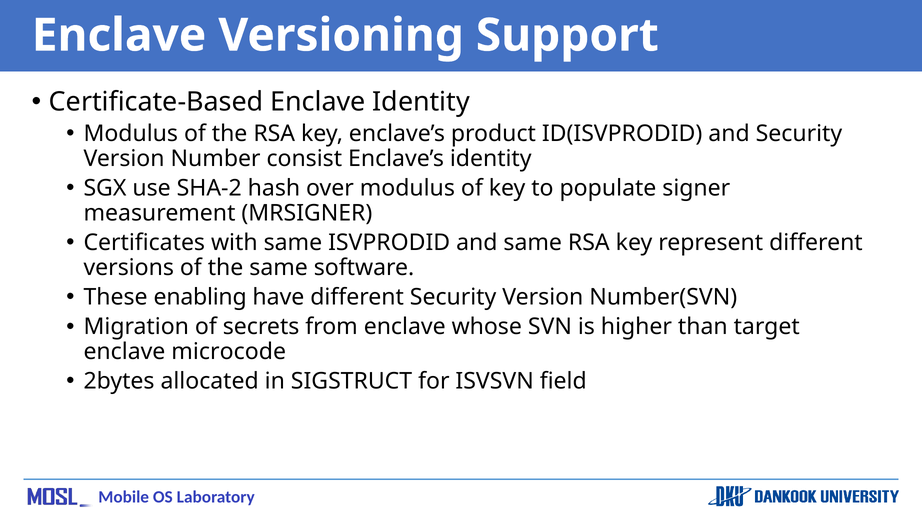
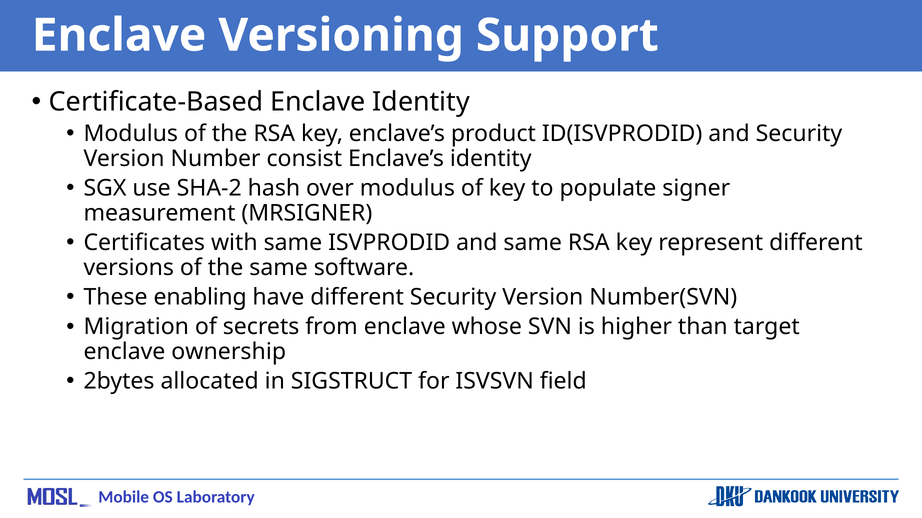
microcode: microcode -> ownership (229, 352)
